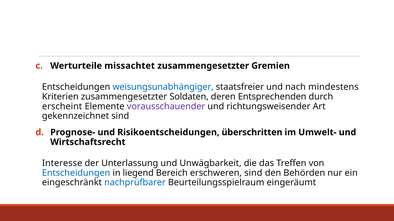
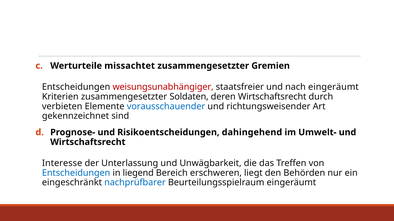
weisungsunabhängiger colour: blue -> red (163, 87)
nach mindestens: mindestens -> eingeräumt (333, 87)
deren Entsprechenden: Entsprechenden -> Wirtschaftsrecht (272, 97)
erscheint: erscheint -> verbieten (62, 107)
vorausschauender colour: purple -> blue (166, 107)
überschritten: überschritten -> dahingehend (252, 133)
erschweren sind: sind -> liegt (253, 173)
